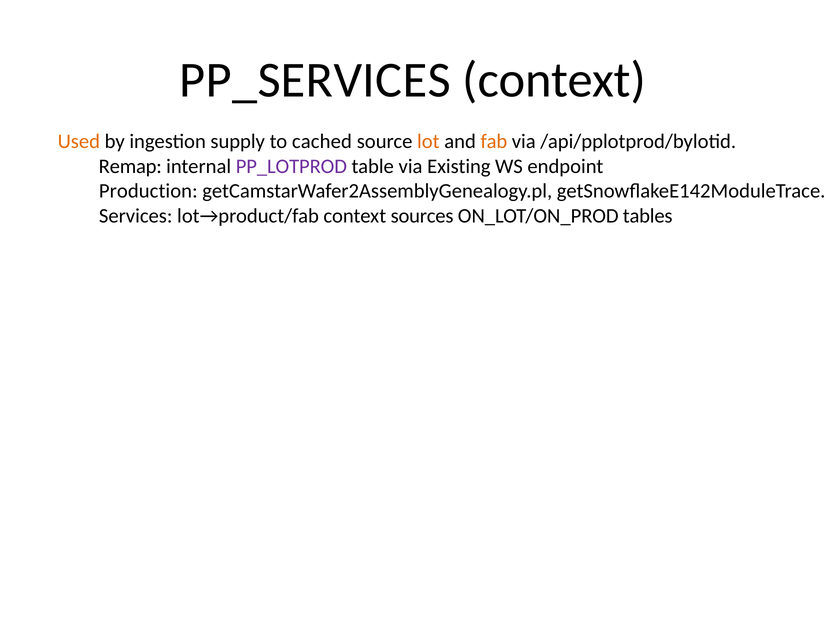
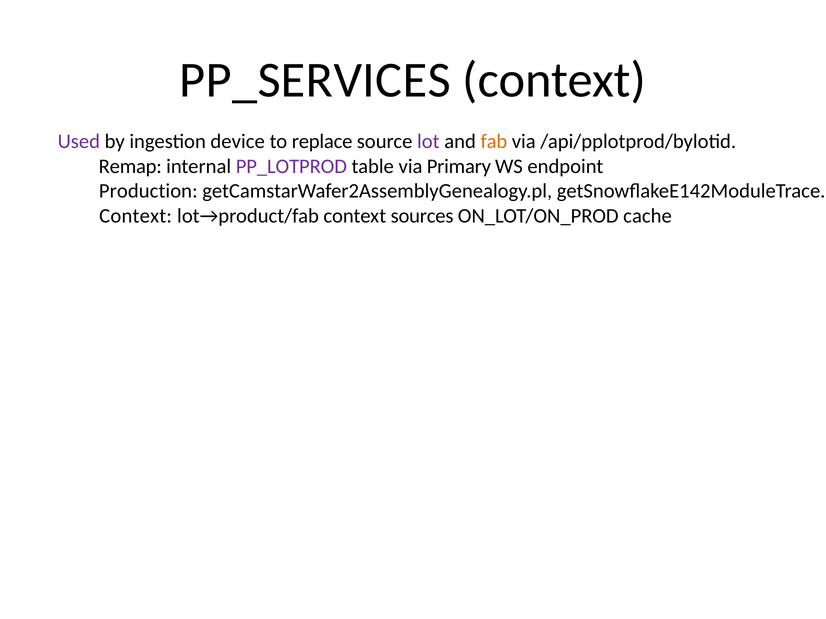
Used colour: orange -> purple (79, 142)
supply: supply -> device (238, 142)
cached: cached -> replace (322, 142)
lot colour: orange -> purple (428, 142)
Existing: Existing -> Primary (459, 167)
Services: Services -> Context (136, 216)
tables: tables -> cache (648, 216)
